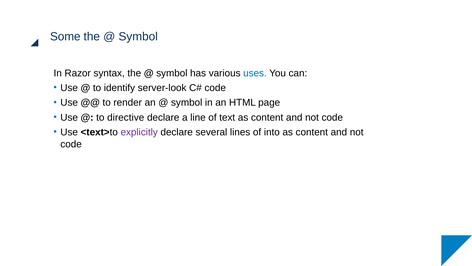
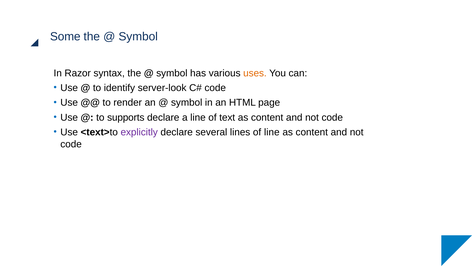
uses colour: blue -> orange (255, 73)
directive: directive -> supports (126, 117)
of into: into -> line (272, 132)
